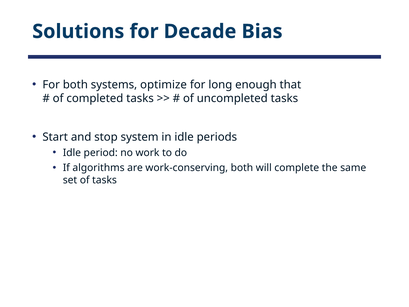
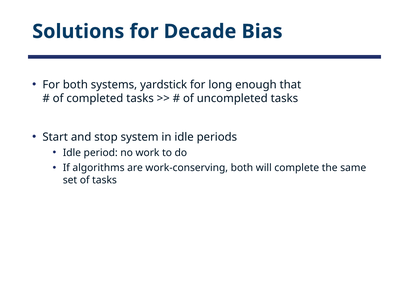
optimize: optimize -> yardstick (164, 85)
